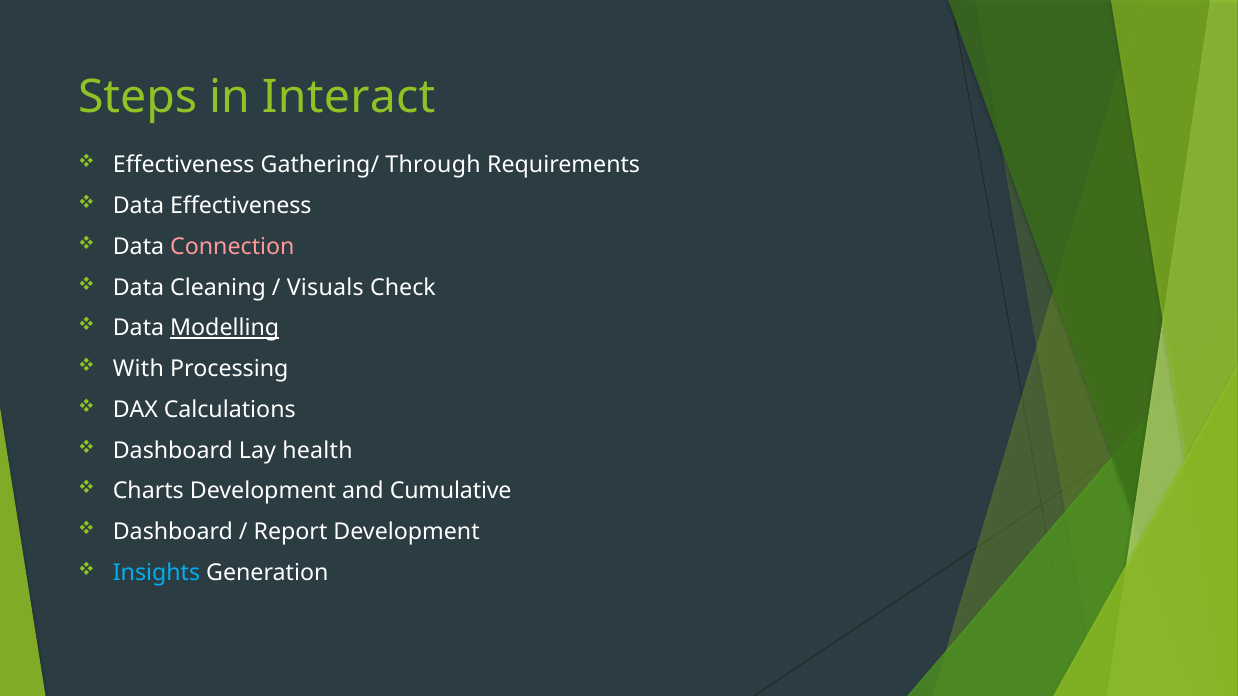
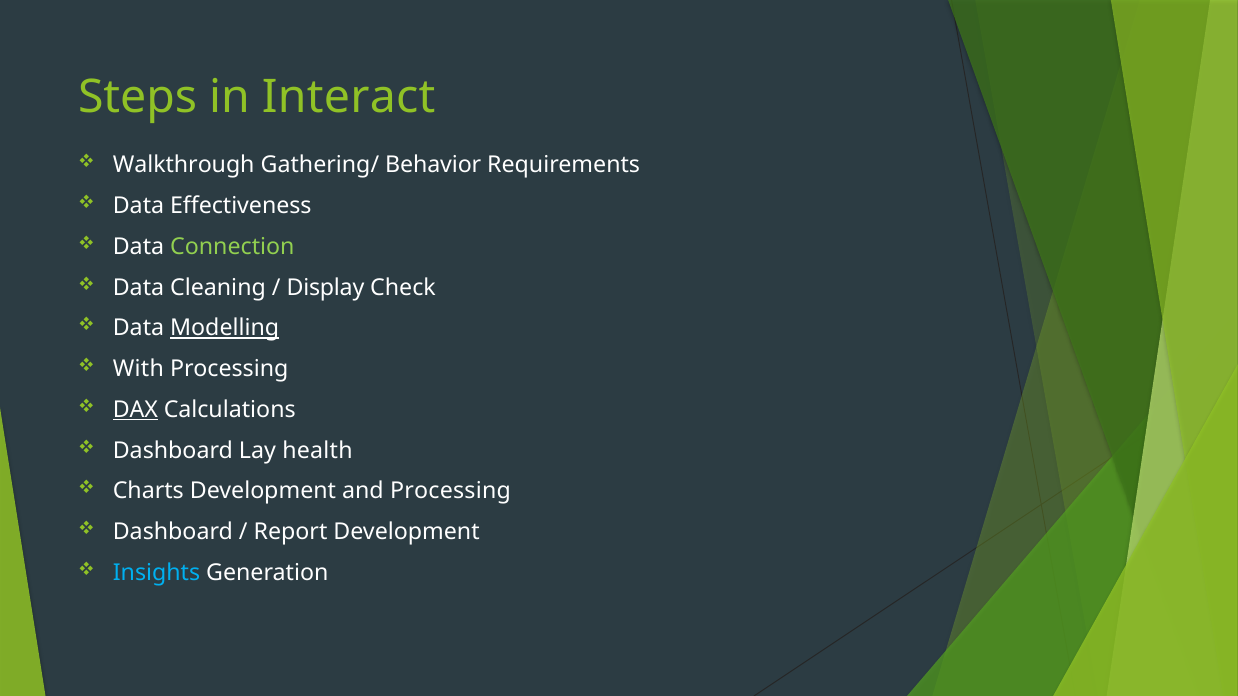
Effectiveness: Effectiveness -> Walkthrough (184, 165)
Through: Through -> Behavior (433, 165)
Connection colour: pink -> light green (232, 247)
Visuals: Visuals -> Display (325, 288)
DAX underline: none -> present (135, 410)
and Cumulative: Cumulative -> Processing (450, 491)
